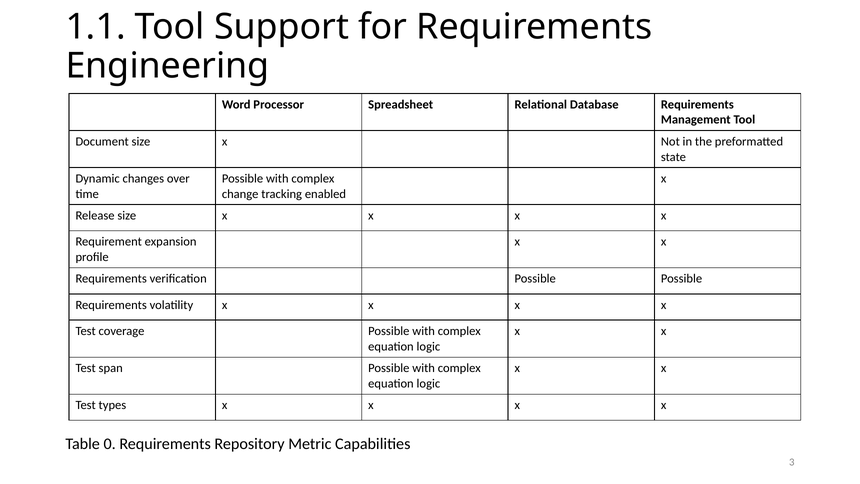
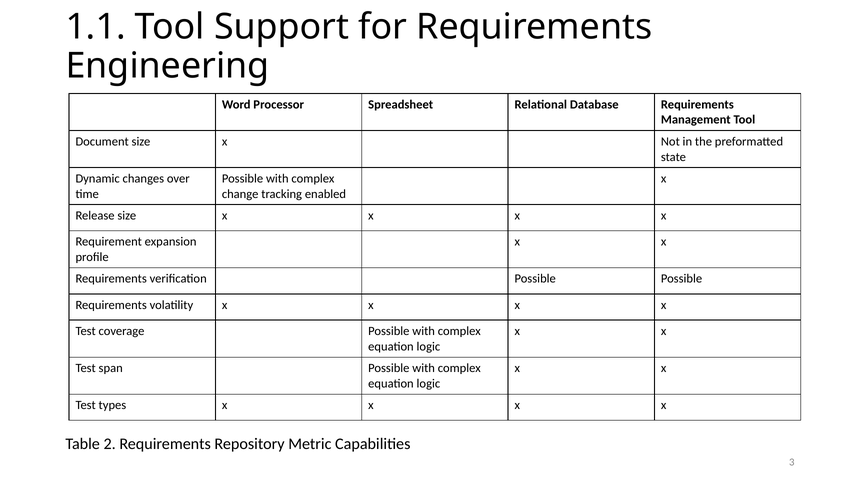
0: 0 -> 2 (110, 444)
